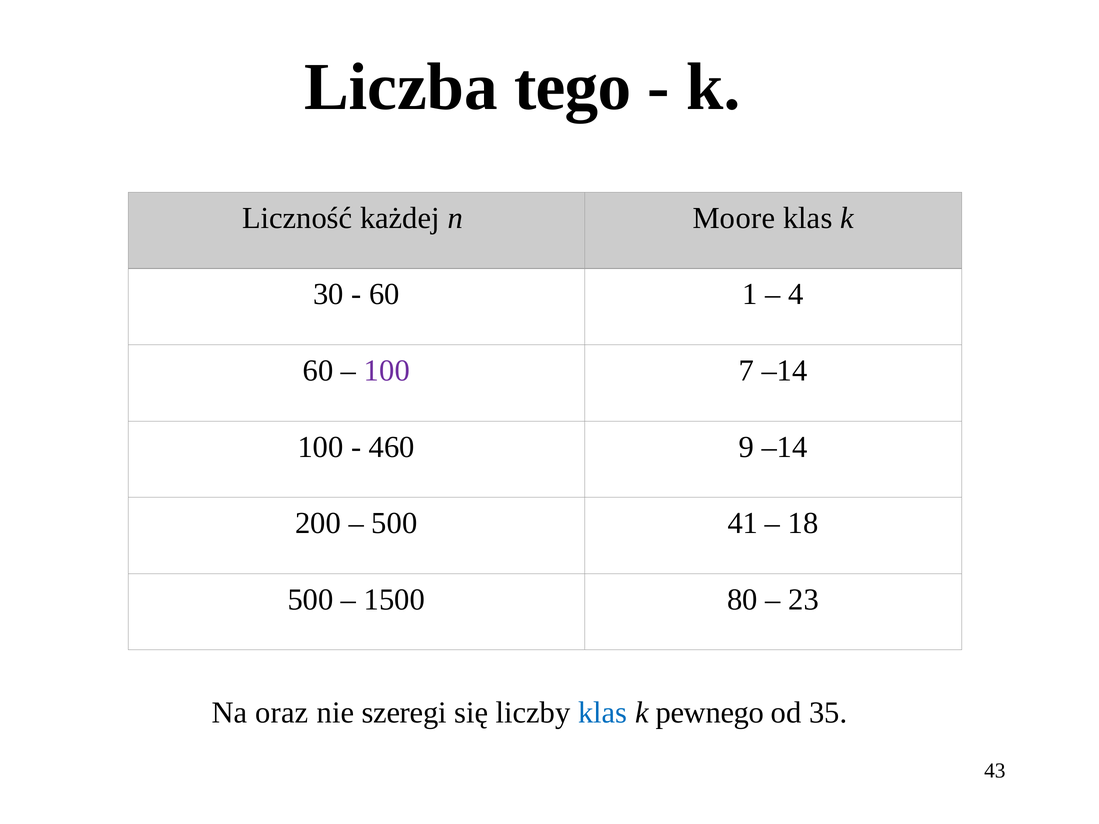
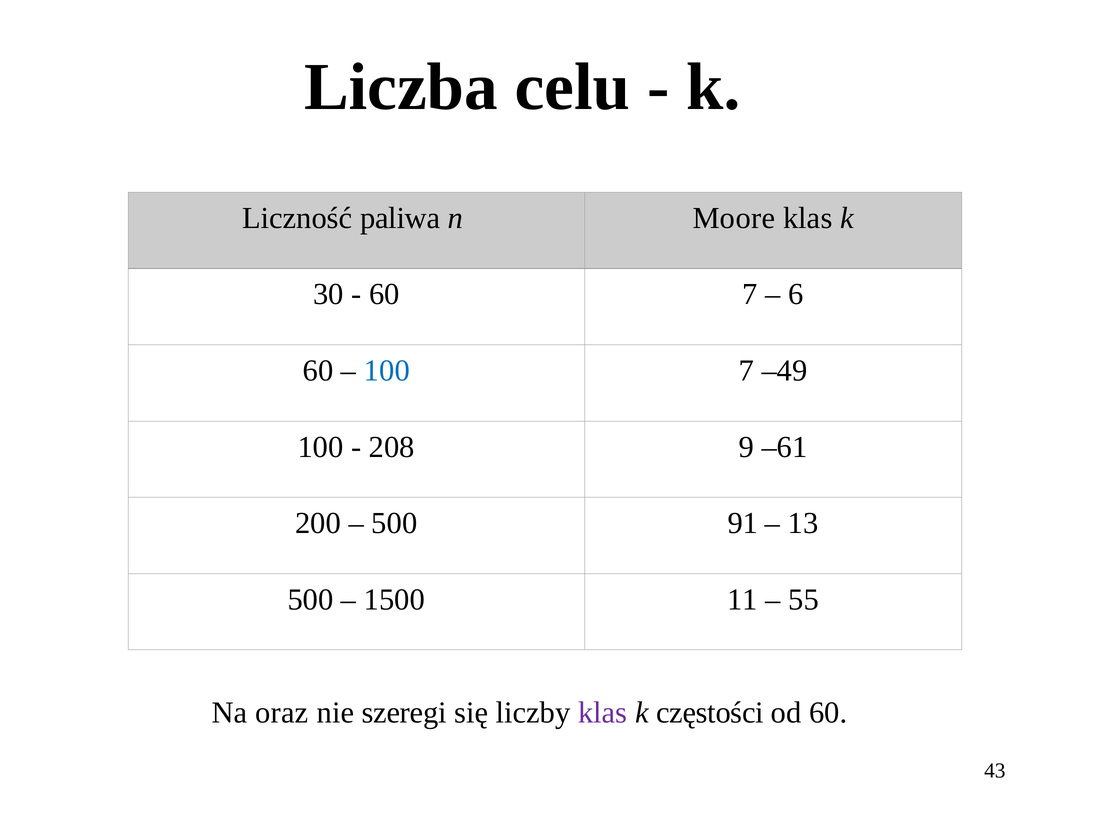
tego: tego -> celu (572, 87)
każdej: każdej -> paliwa (400, 218)
60 1: 1 -> 7 (750, 294)
4: 4 -> 6 (796, 294)
100 colour: purple -> blue (387, 371)
7 –14: –14 -> –49 (784, 371)
460: 460 -> 208 (392, 447)
9 –14: –14 -> –61 (784, 447)
41: 41 -> 91 (743, 523)
18: 18 -> 13 (803, 523)
80: 80 -> 11 (742, 600)
23: 23 -> 55 (804, 600)
klas colour: blue -> purple (603, 713)
pewnego: pewnego -> częstości (710, 713)
od 35: 35 -> 60 (828, 713)
